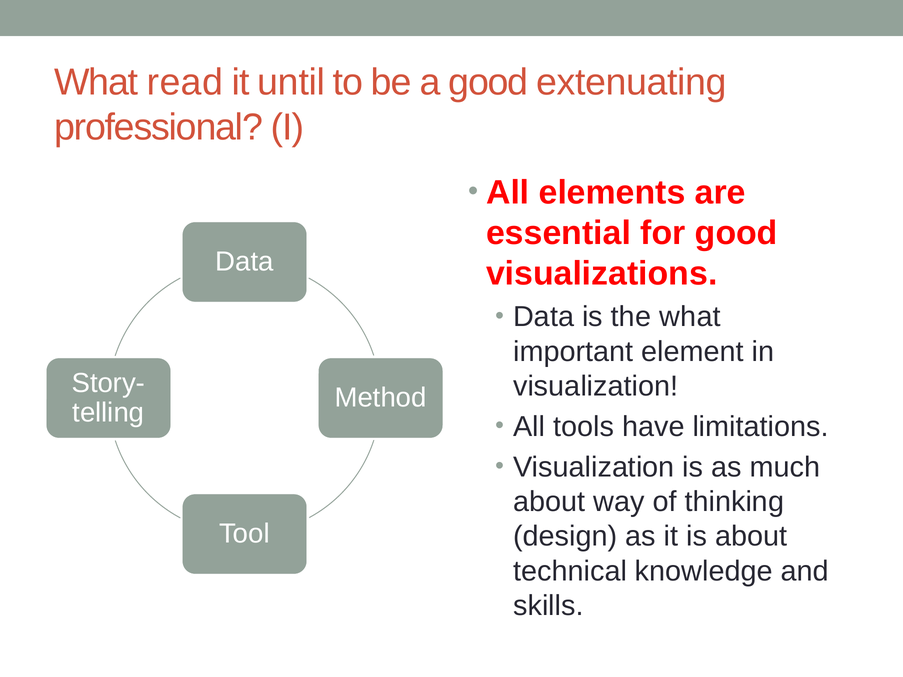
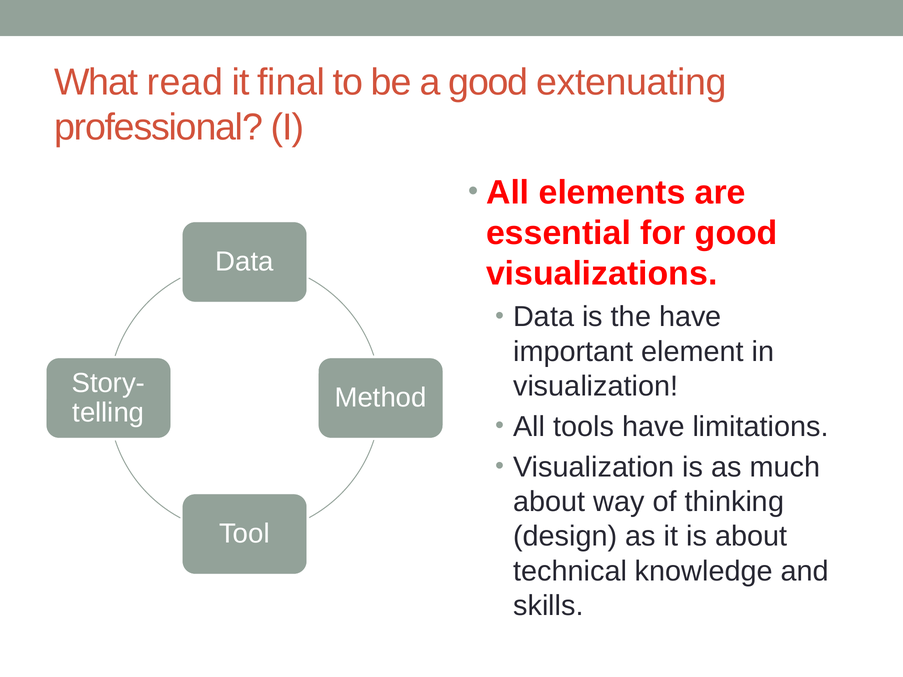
until: until -> final (291, 82)
the what: what -> have (690, 317)
